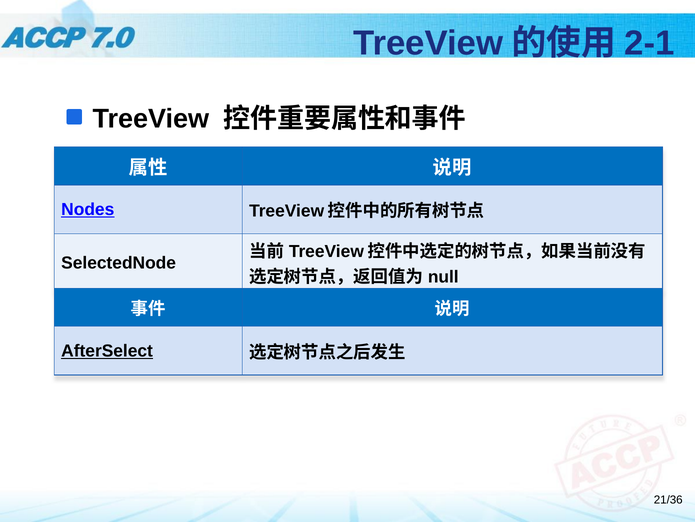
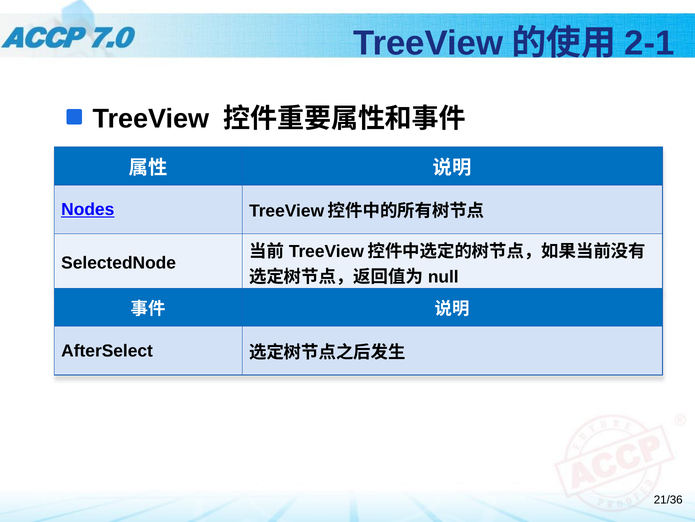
AfterSelect underline: present -> none (107, 350)
